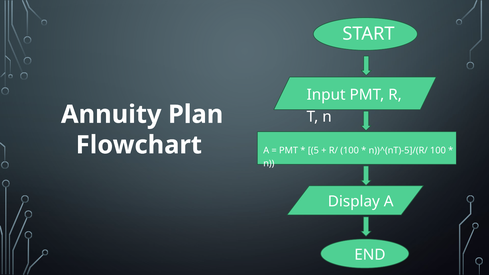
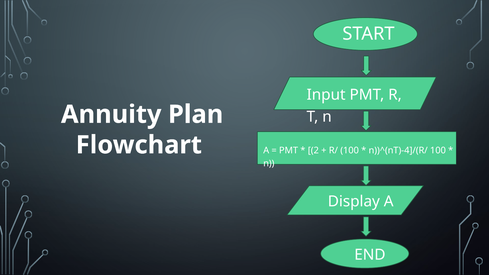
5: 5 -> 2 (313, 150)
n))^(nT)-5]/(R/: n))^(nT)-5]/(R/ -> n))^(nT)-4]/(R/ (398, 150)
